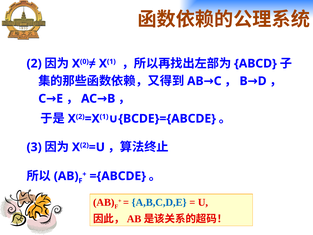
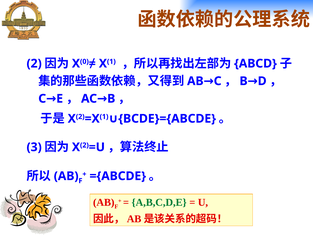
A,B,C,D,E colour: blue -> green (159, 202)
